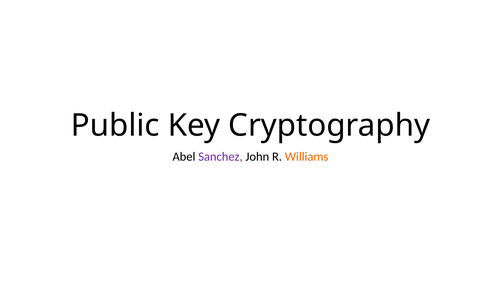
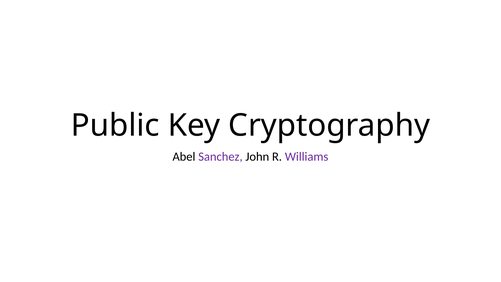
Williams colour: orange -> purple (307, 157)
